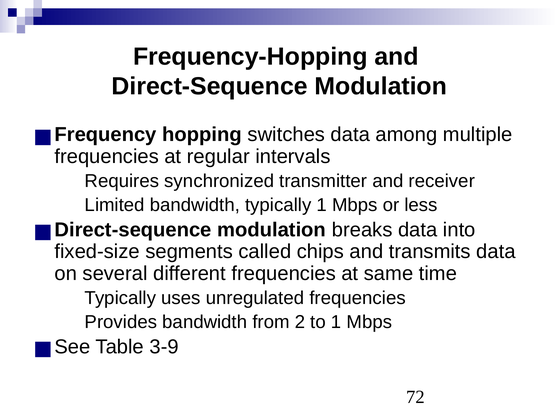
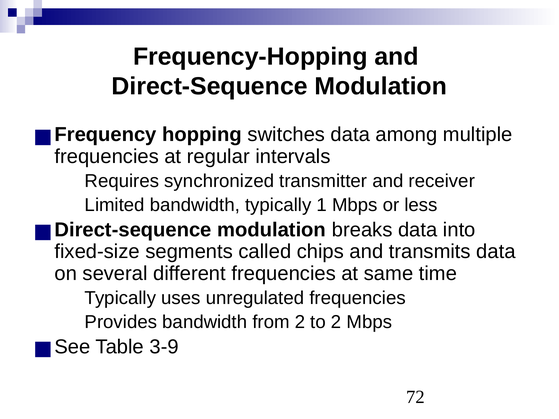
to 1: 1 -> 2 (336, 322)
